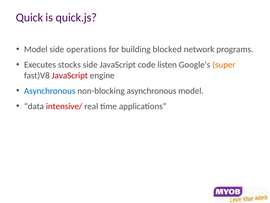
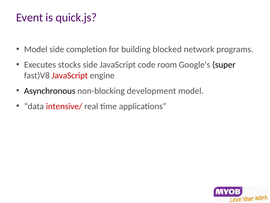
Quick: Quick -> Event (30, 17)
operations: operations -> completion (87, 49)
listen: listen -> room (167, 65)
super colour: orange -> black (224, 65)
Asynchronous colour: blue -> black (50, 91)
non-blocking asynchronous: asynchronous -> development (151, 91)
